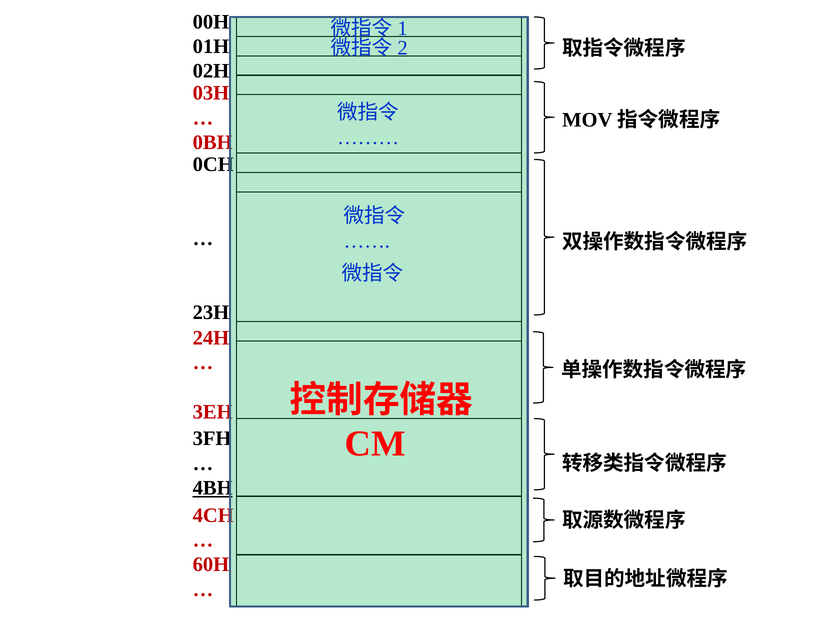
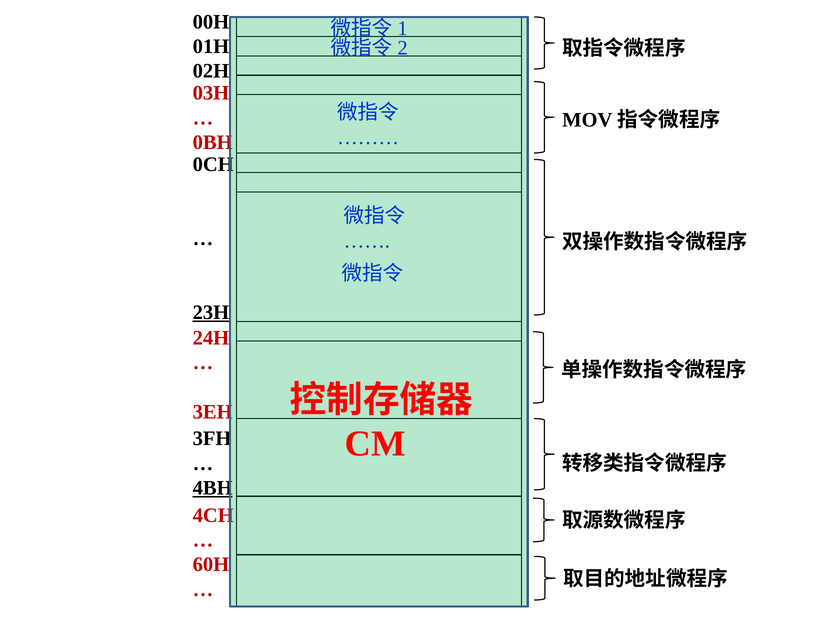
23H underline: none -> present (211, 313)
